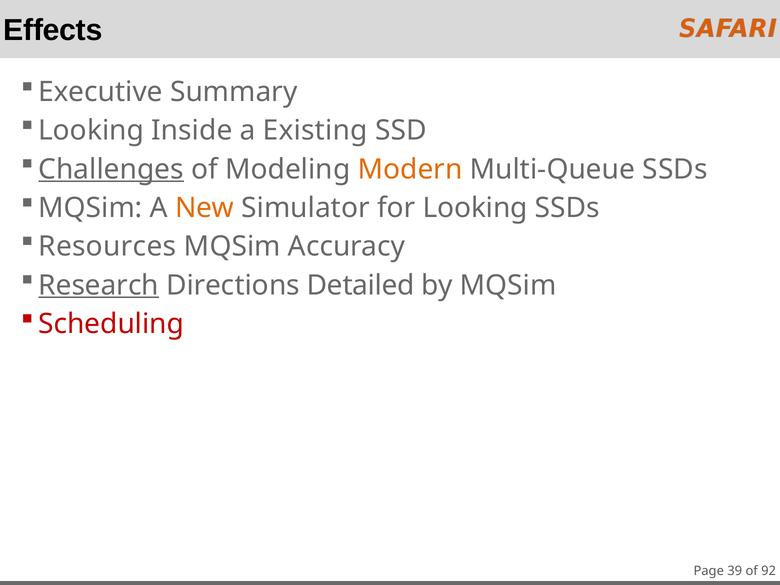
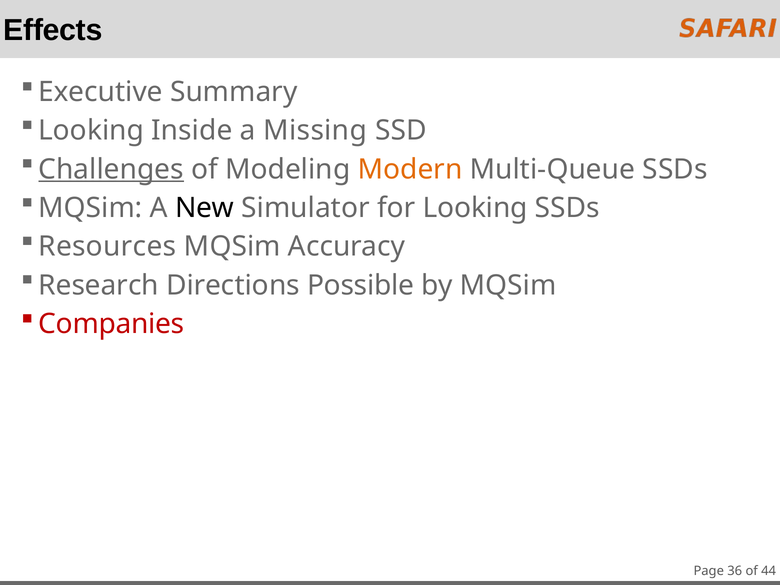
Existing: Existing -> Missing (315, 131)
New colour: orange -> black (205, 208)
Research underline: present -> none (99, 285)
Detailed: Detailed -> Possible (361, 285)
Scheduling: Scheduling -> Companies (111, 324)
39: 39 -> 36 (735, 571)
92: 92 -> 44 (769, 571)
